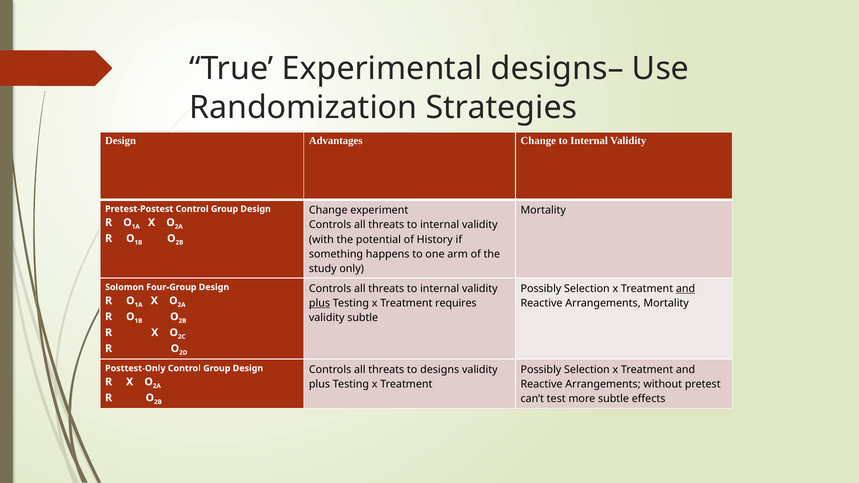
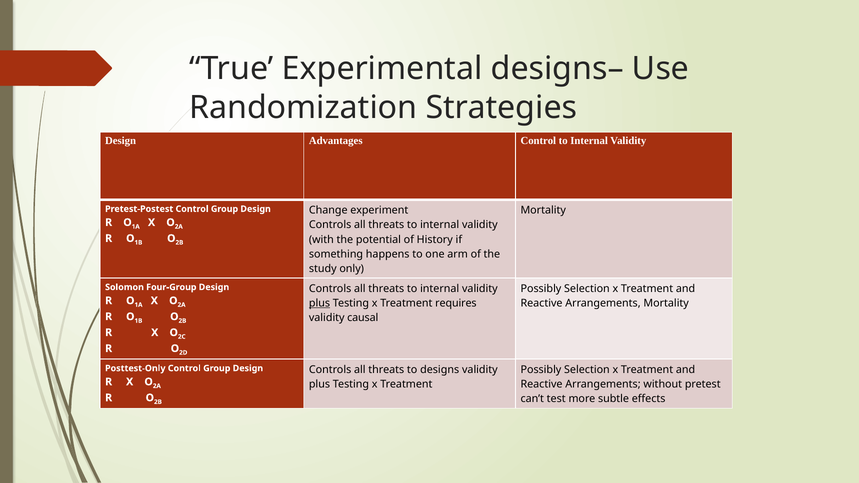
Advantages Change: Change -> Control (538, 141)
and underline: present -> none (686, 289)
validity subtle: subtle -> causal (363, 318)
